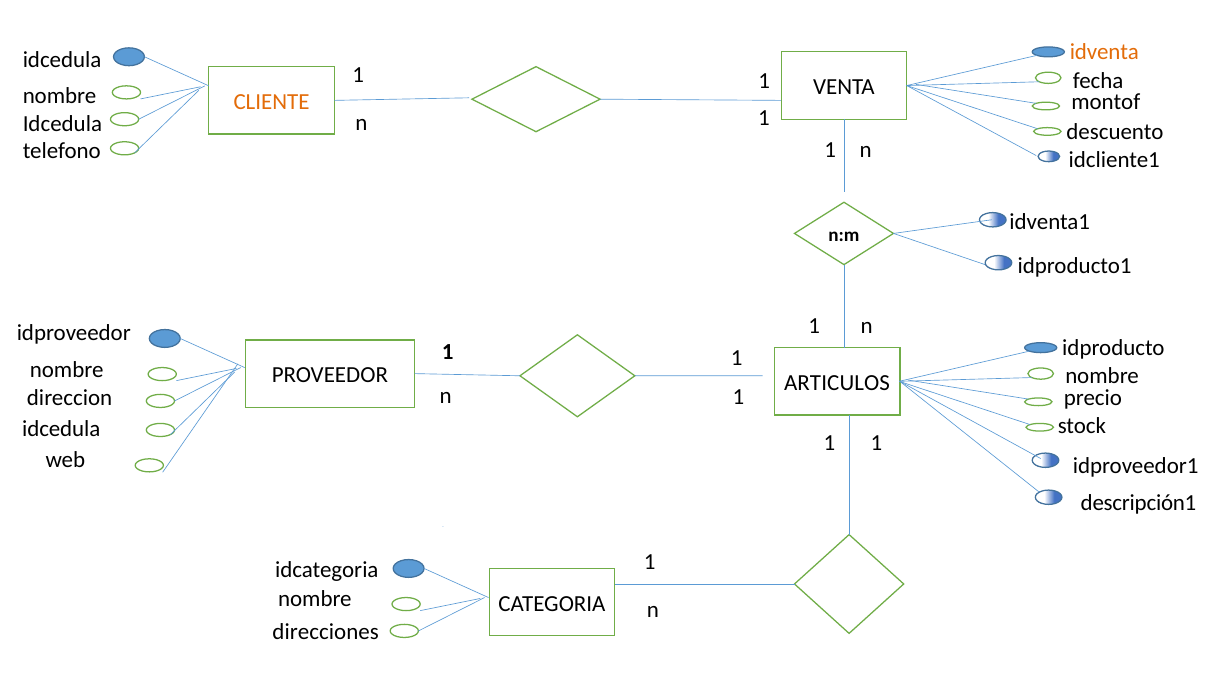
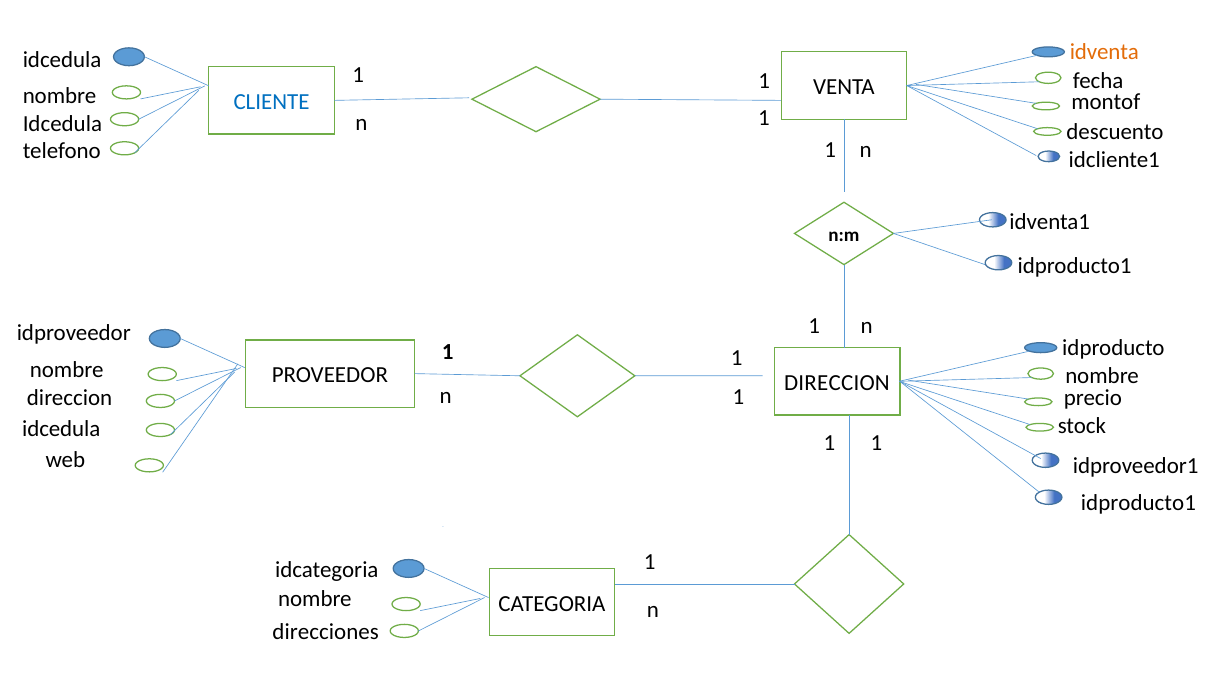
CLIENTE colour: orange -> blue (272, 102)
ARTICULOS: ARTICULOS -> DIRECCION (837, 383)
descripción1: descripción1 -> idproducto1 (1138, 503)
